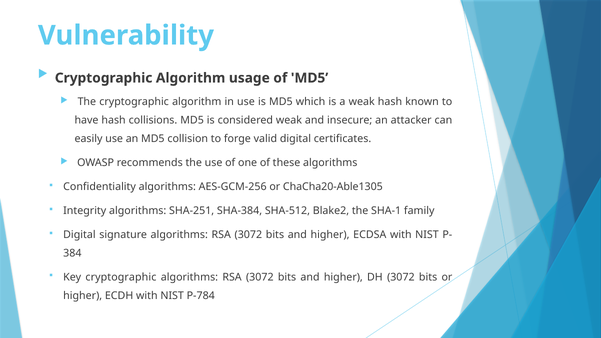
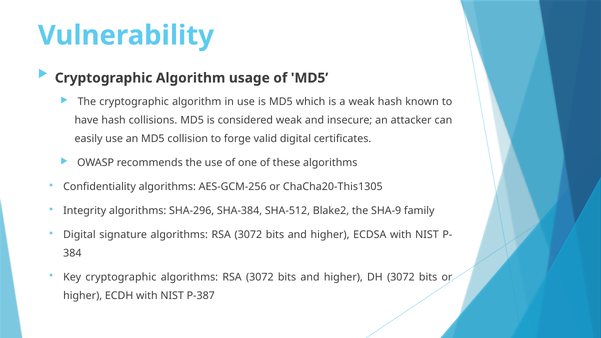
ChaCha20-Able1305: ChaCha20-Able1305 -> ChaCha20-This1305 (333, 187)
SHA-251: SHA-251 -> SHA-296 (192, 211)
SHA-1: SHA-1 -> SHA-9 (386, 211)
P-784: P-784 -> P-387 (201, 296)
